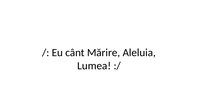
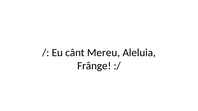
Mărire: Mărire -> Mereu (104, 53)
Lumea: Lumea -> Frânge (94, 66)
